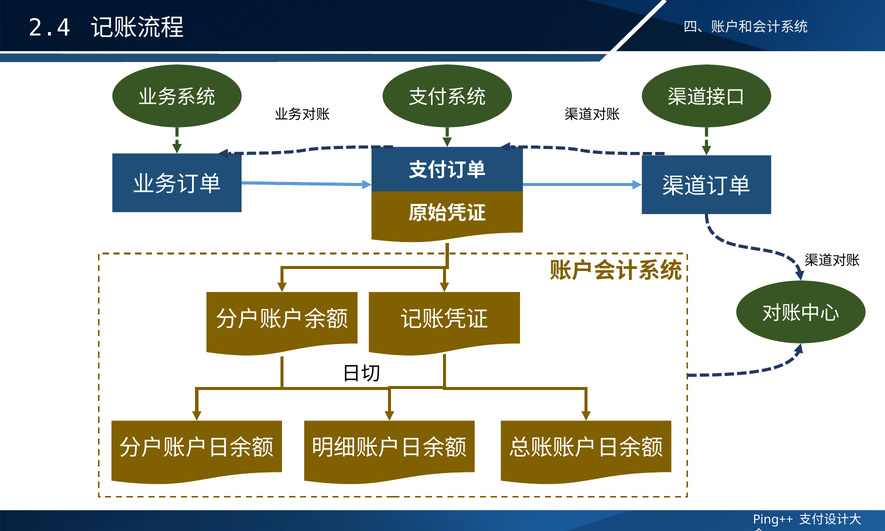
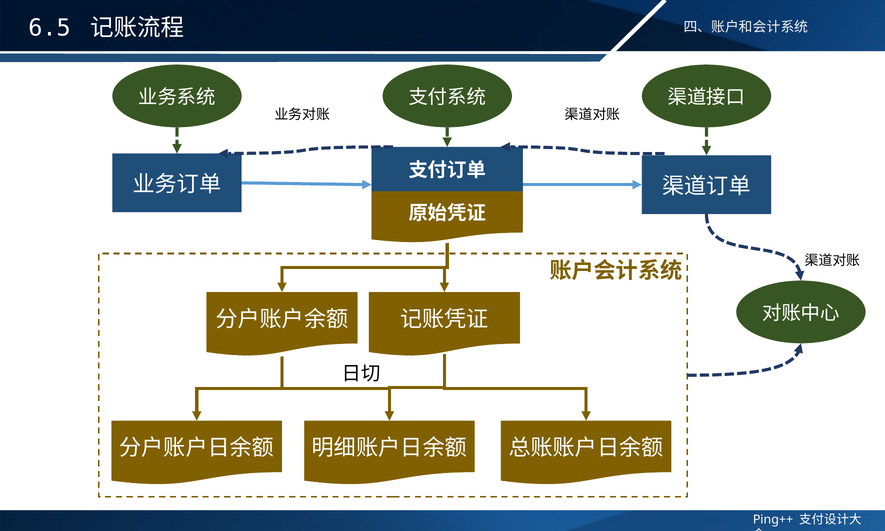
2.4: 2.4 -> 6.5 (50, 28)
